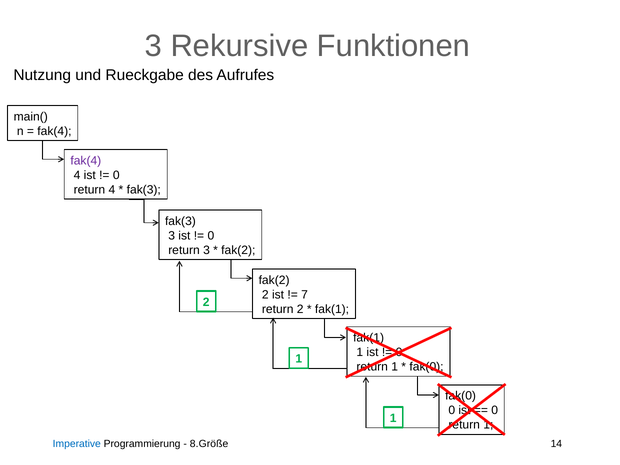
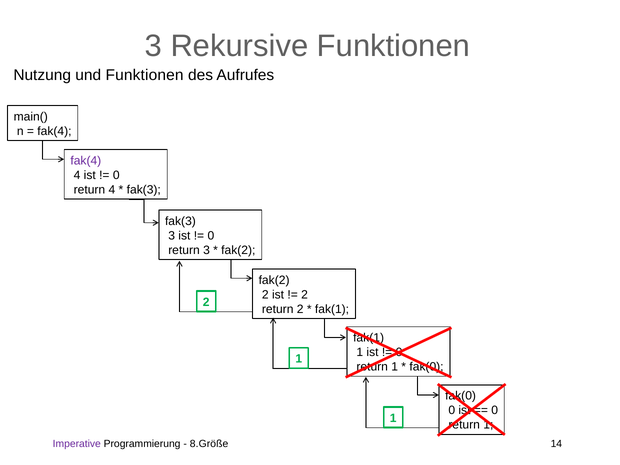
und Rueckgabe: Rueckgabe -> Funktionen (145, 75)
7: 7 -> 2 (305, 295)
Imperative colour: blue -> purple (77, 444)
